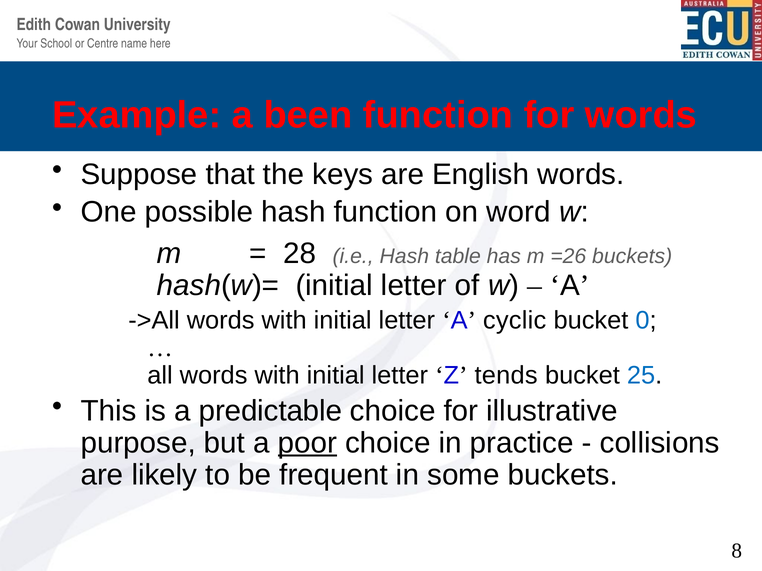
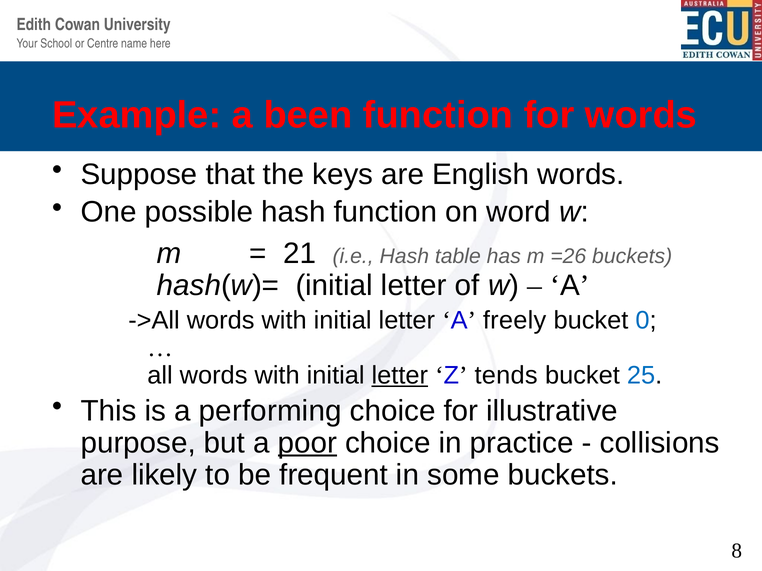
28: 28 -> 21 (300, 254)
cyclic: cyclic -> freely (515, 321)
letter underline: none -> present (400, 376)
predictable: predictable -> performing (270, 411)
